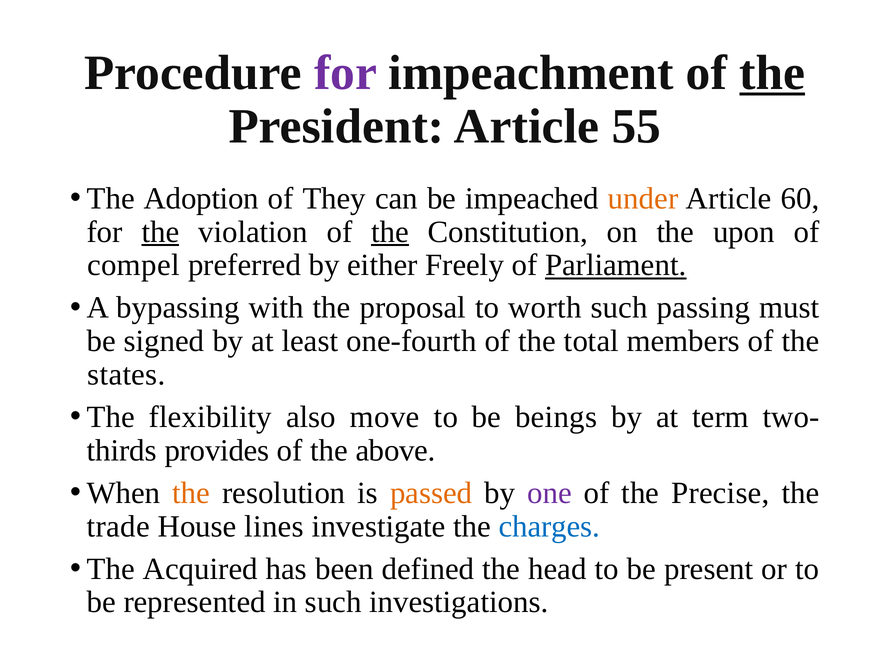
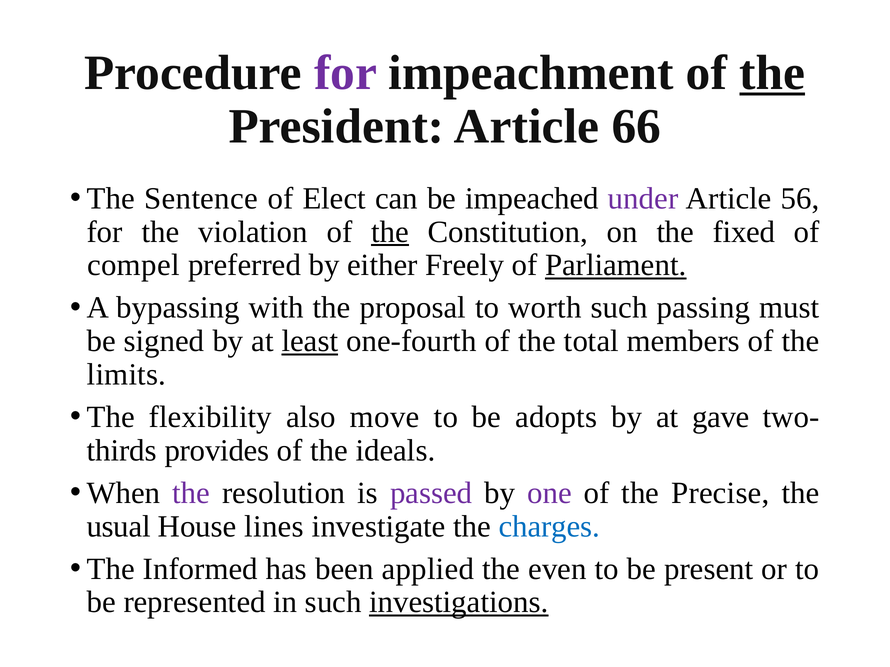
55: 55 -> 66 (636, 126)
Adoption: Adoption -> Sentence (201, 199)
They: They -> Elect (334, 199)
under colour: orange -> purple (643, 199)
60: 60 -> 56 (800, 199)
the underline: present -> none (160, 232)
upon: upon -> fixed (744, 232)
least underline: none -> present (310, 341)
states: states -> limits (126, 375)
beings: beings -> adopts (556, 417)
term: term -> gave (721, 417)
above: above -> ideals (395, 451)
the colour: orange -> purple (191, 493)
passed colour: orange -> purple (431, 493)
trade: trade -> usual (119, 527)
Acquired: Acquired -> Informed (200, 569)
defined: defined -> applied (428, 569)
head: head -> even (557, 569)
investigations underline: none -> present (459, 603)
